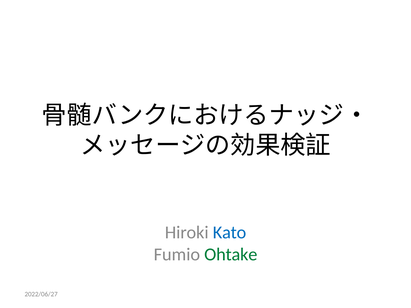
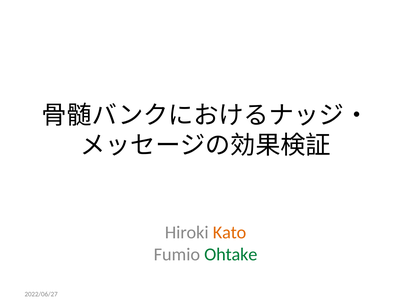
Kato colour: blue -> orange (230, 233)
